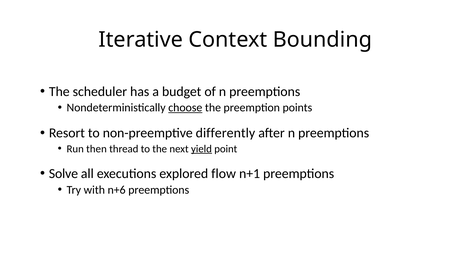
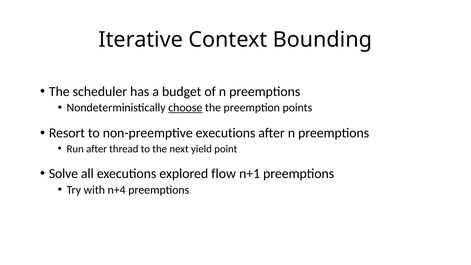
non-preemptive differently: differently -> executions (226, 133)
Run then: then -> after (97, 149)
yield underline: present -> none (201, 149)
n+6: n+6 -> n+4 (117, 190)
